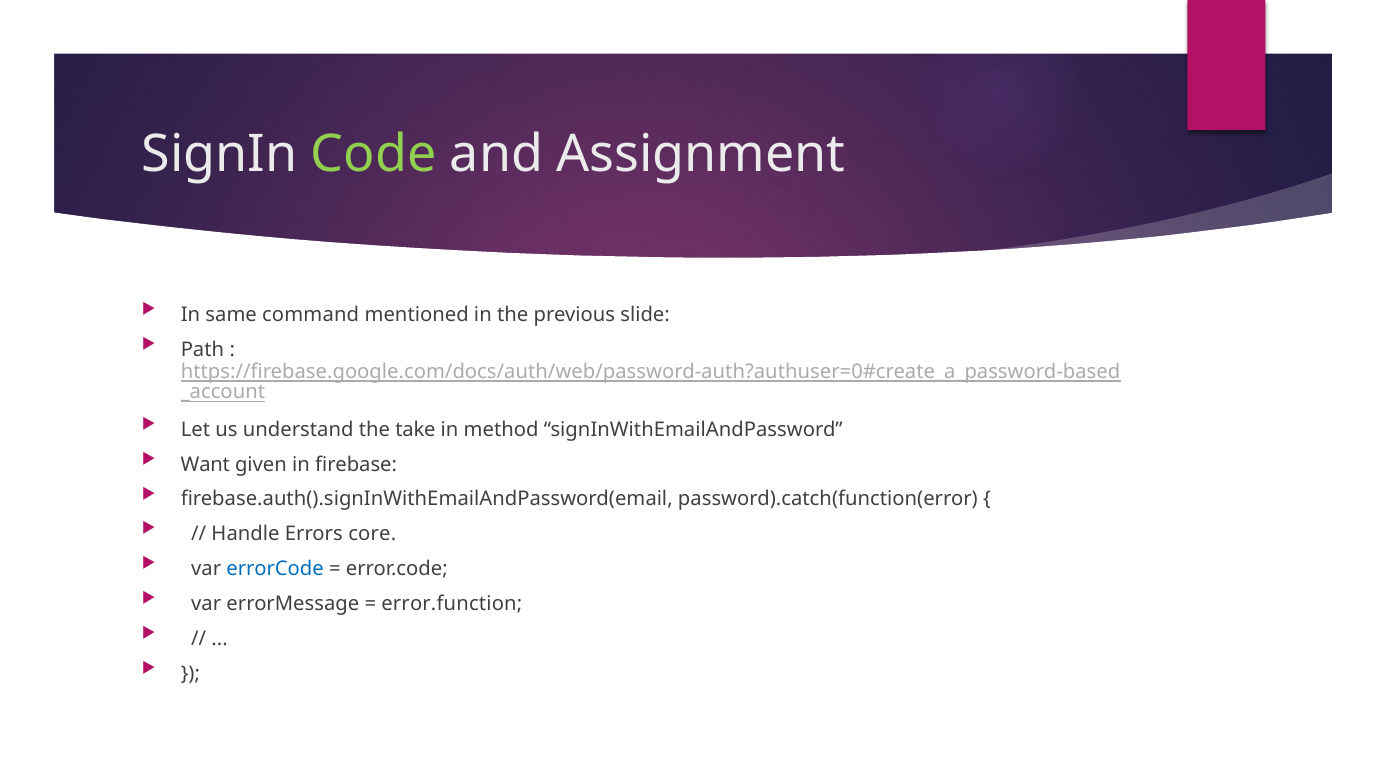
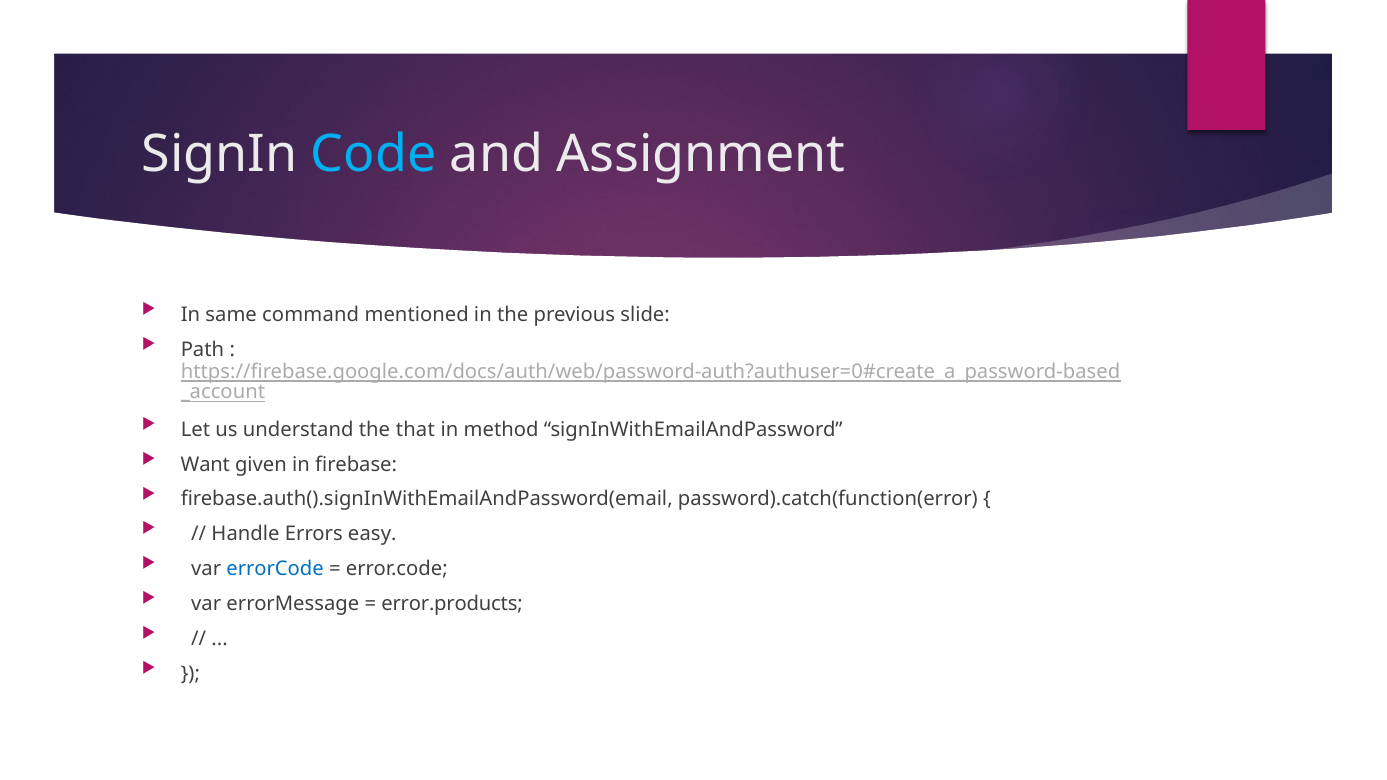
Code colour: light green -> light blue (374, 155)
take: take -> that (415, 430)
core: core -> easy (372, 534)
error.function: error.function -> error.products (452, 604)
